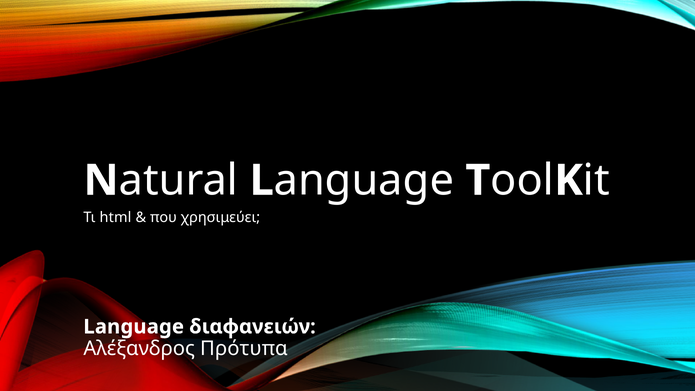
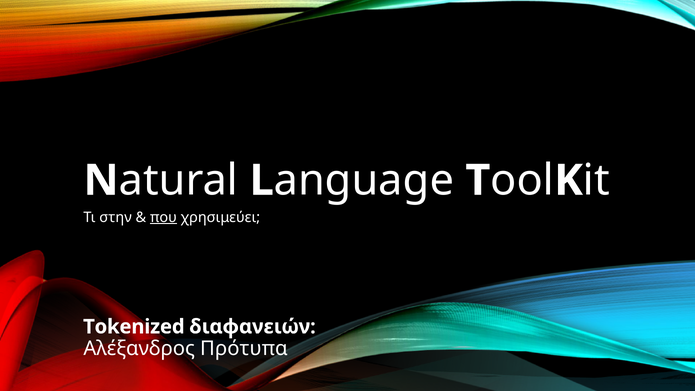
html: html -> στην (116, 217)
που underline: none -> present (163, 217)
Language: Language -> Tokenized (134, 327)
